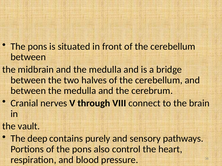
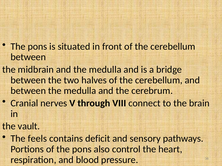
deep: deep -> feels (37, 139)
purely: purely -> deficit (98, 139)
